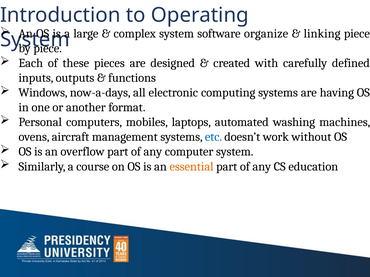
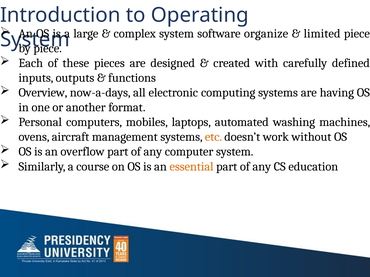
linking: linking -> limited (322, 34)
Windows: Windows -> Overview (43, 93)
etc colour: blue -> orange (213, 137)
